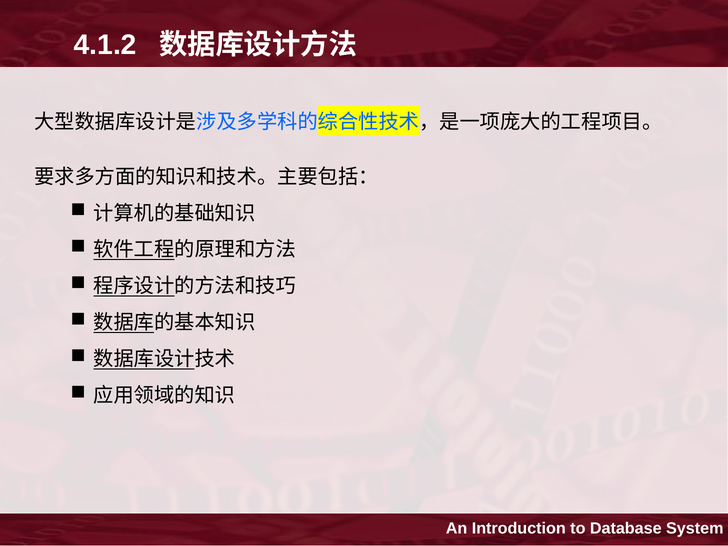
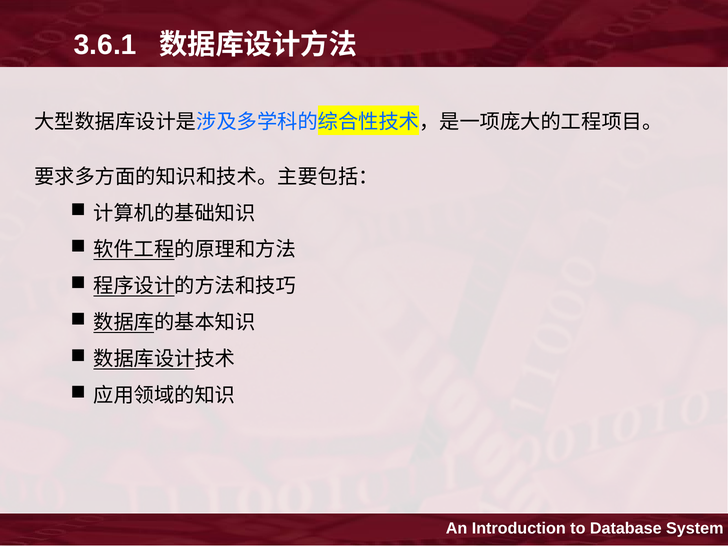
4.1.2: 4.1.2 -> 3.6.1 (105, 45)
